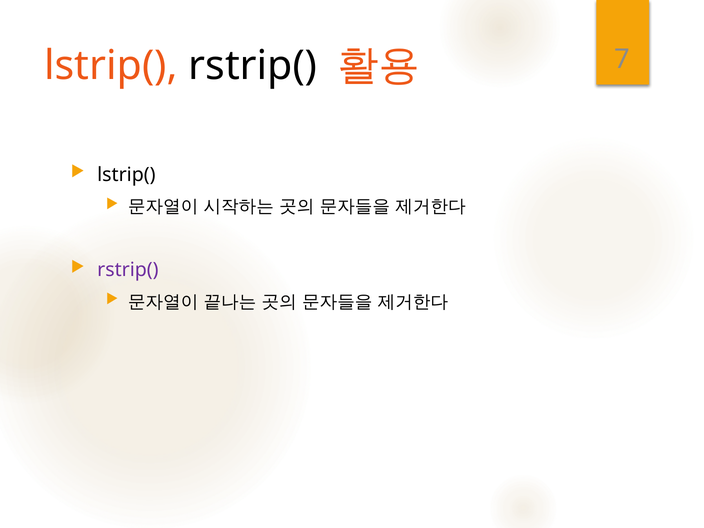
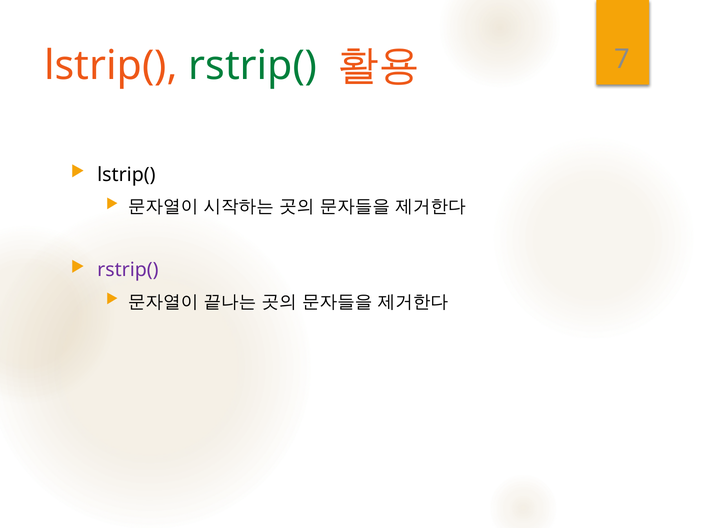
rstrip( colour: black -> green (253, 66)
